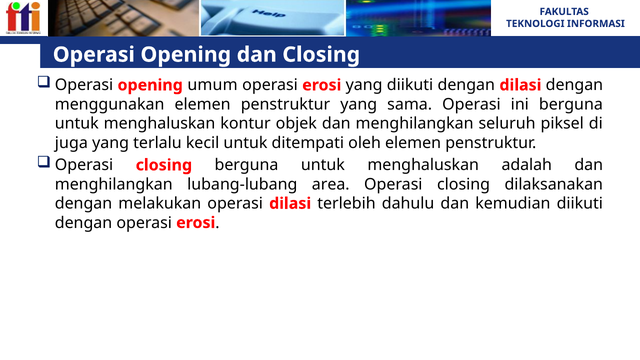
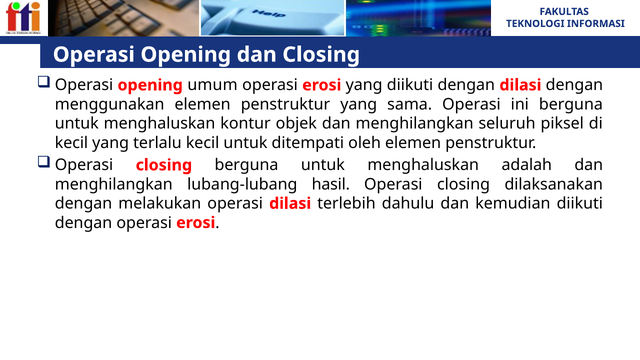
juga: juga -> kecil (71, 143)
area: area -> hasil (331, 184)
